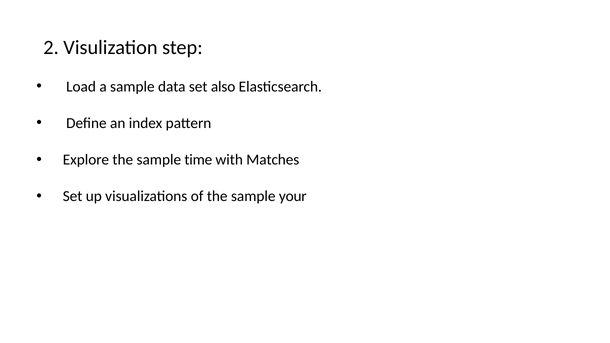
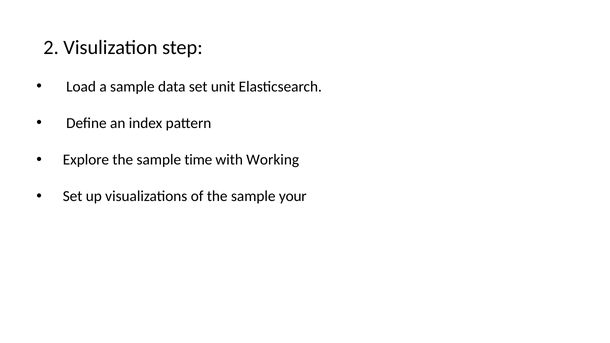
also: also -> unit (223, 87)
Matches: Matches -> Working (273, 160)
